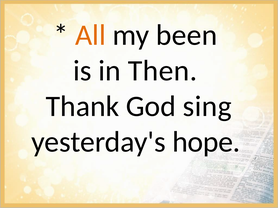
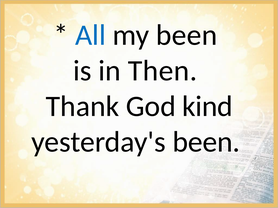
All colour: orange -> blue (90, 35)
sing: sing -> kind (207, 107)
yesterday's hope: hope -> been (206, 142)
